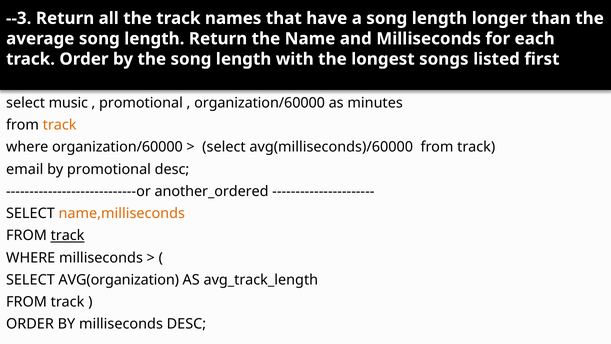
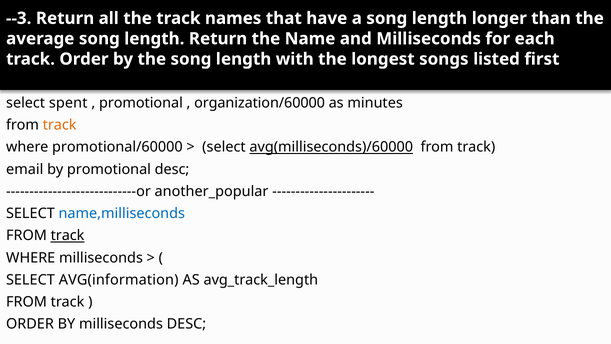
music: music -> spent (68, 103)
where organization/60000: organization/60000 -> promotional/60000 (117, 147)
avg(milliseconds)/60000 underline: none -> present (331, 147)
another_ordered: another_ordered -> another_popular (212, 191)
name,milliseconds colour: orange -> blue (122, 213)
AVG(organization: AVG(organization -> AVG(information (119, 280)
